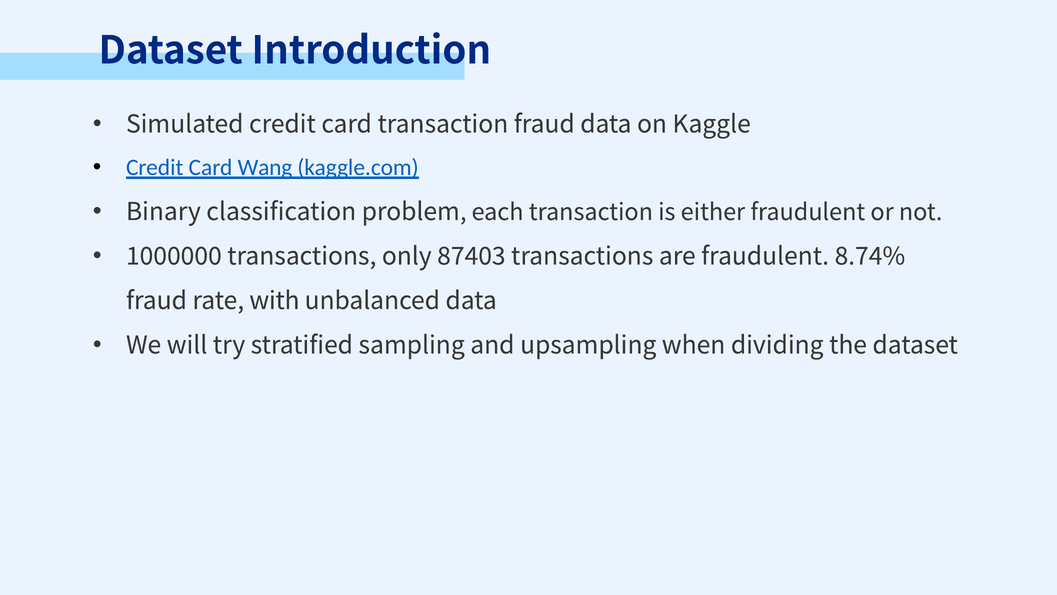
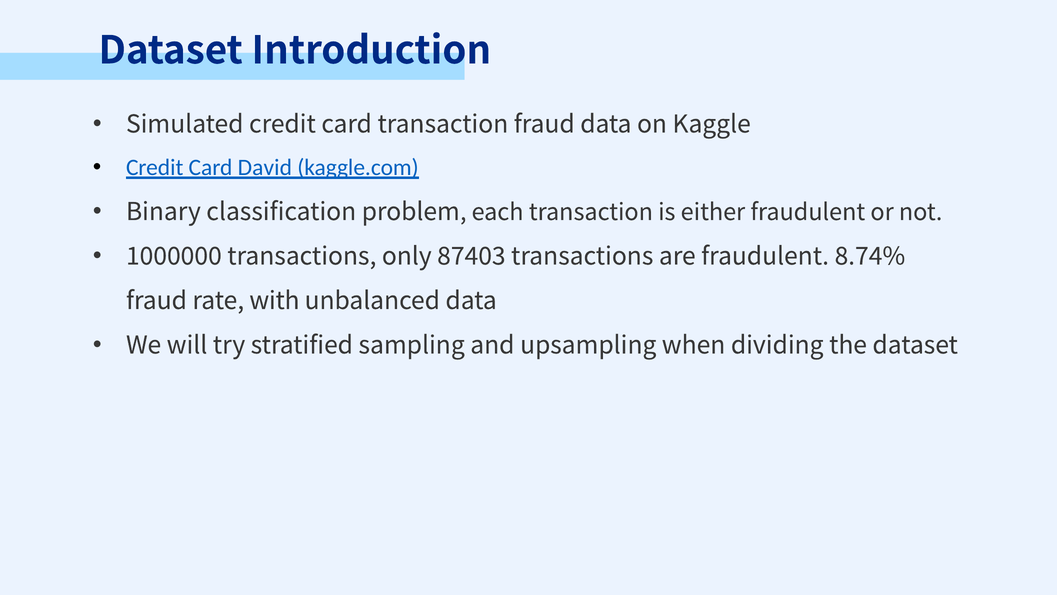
Wang: Wang -> David (265, 167)
